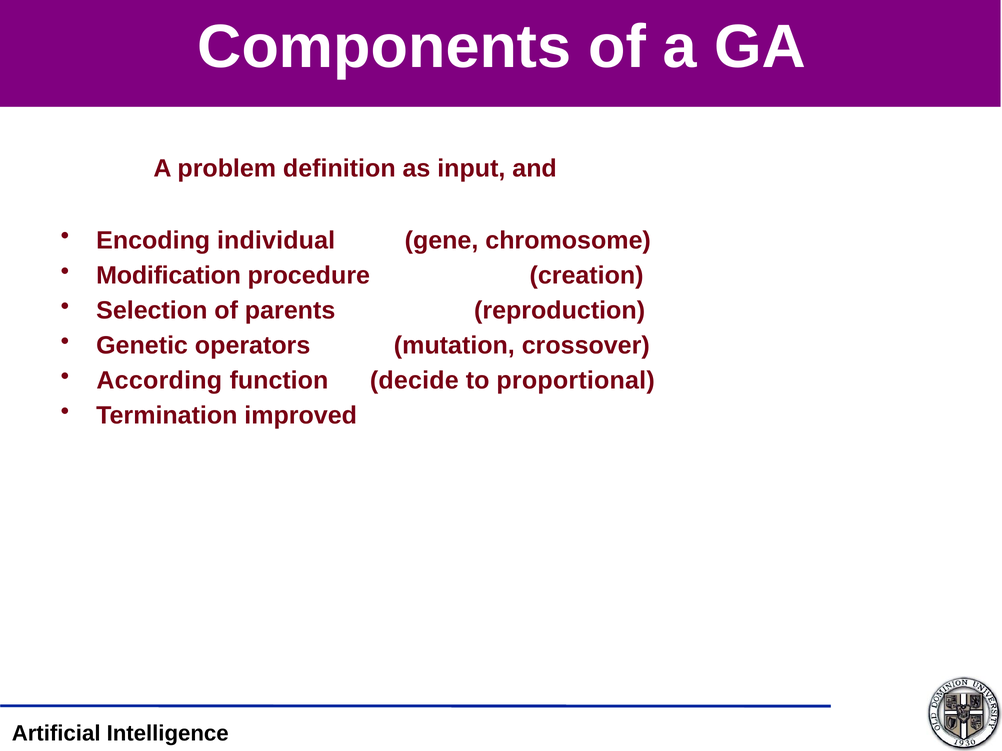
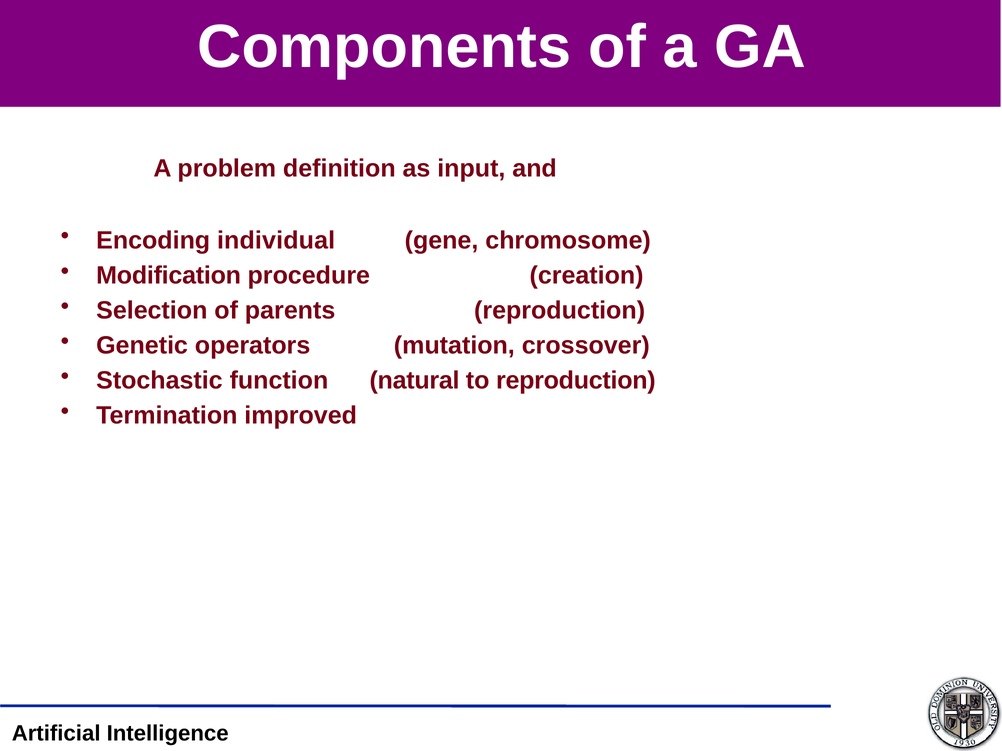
According: According -> Stochastic (159, 381)
decide: decide -> natural (415, 381)
to proportional: proportional -> reproduction (576, 381)
